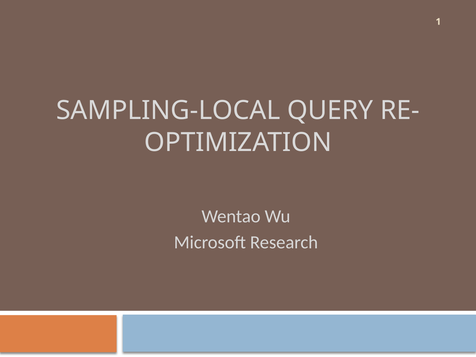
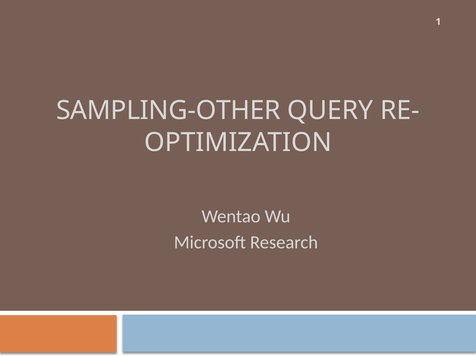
SAMPLING-LOCAL: SAMPLING-LOCAL -> SAMPLING-OTHER (168, 111)
